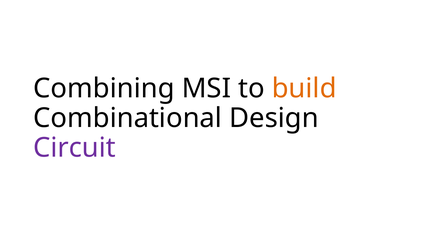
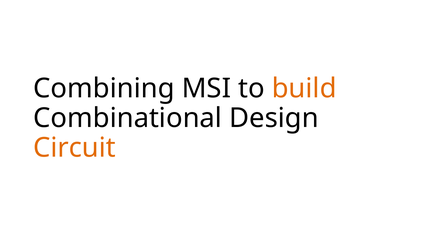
Circuit colour: purple -> orange (74, 148)
